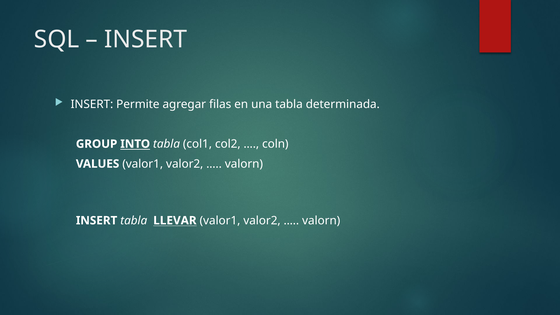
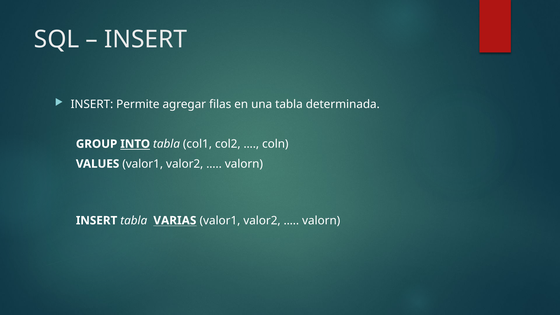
LLEVAR: LLEVAR -> VARIAS (175, 221)
